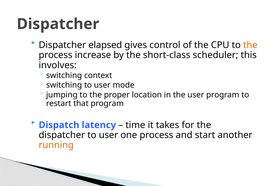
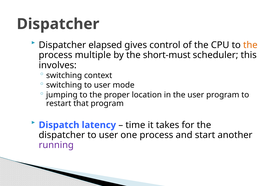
increase: increase -> multiple (93, 55)
short-class: short-class -> short-must (167, 55)
running colour: orange -> purple (56, 146)
